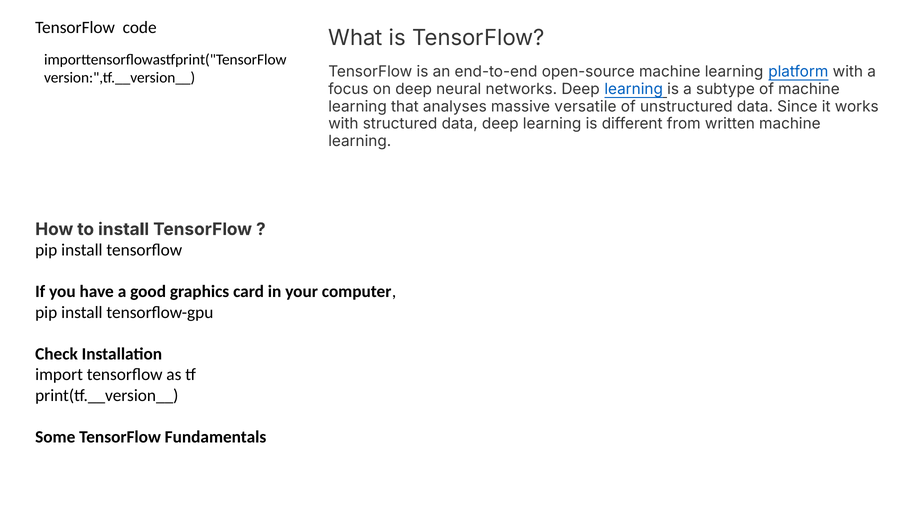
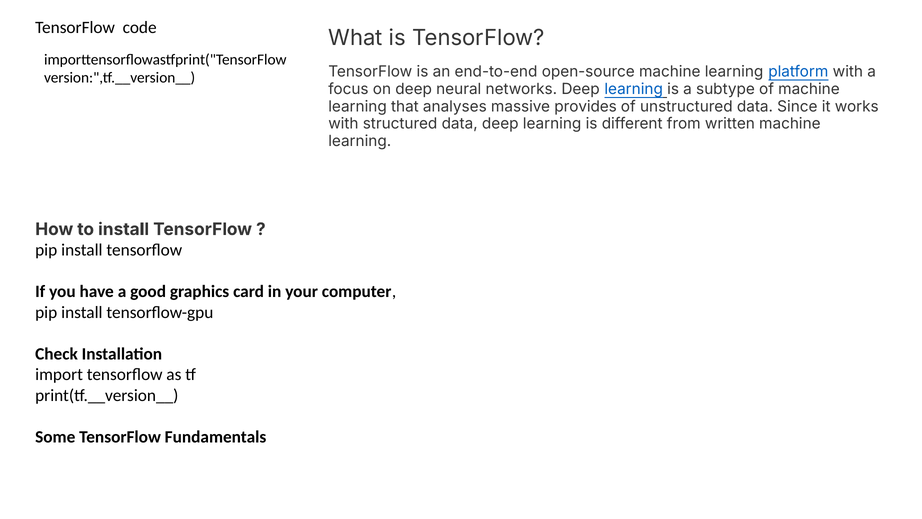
versatile: versatile -> provides (586, 106)
